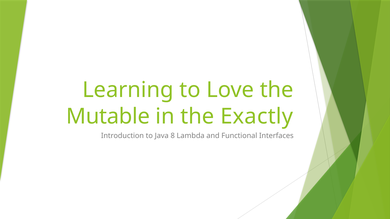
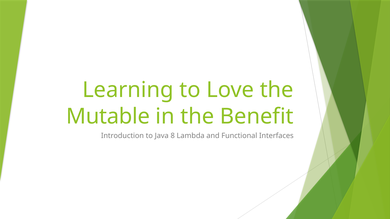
Exactly: Exactly -> Benefit (257, 116)
